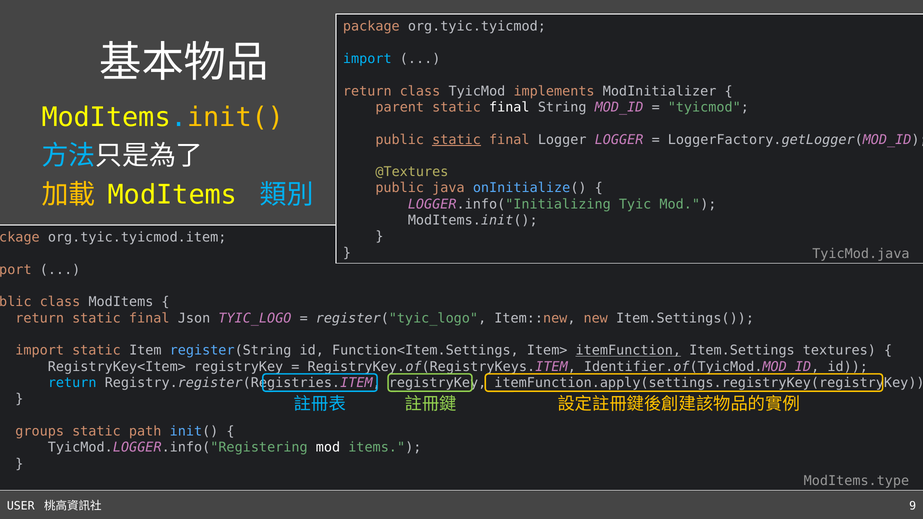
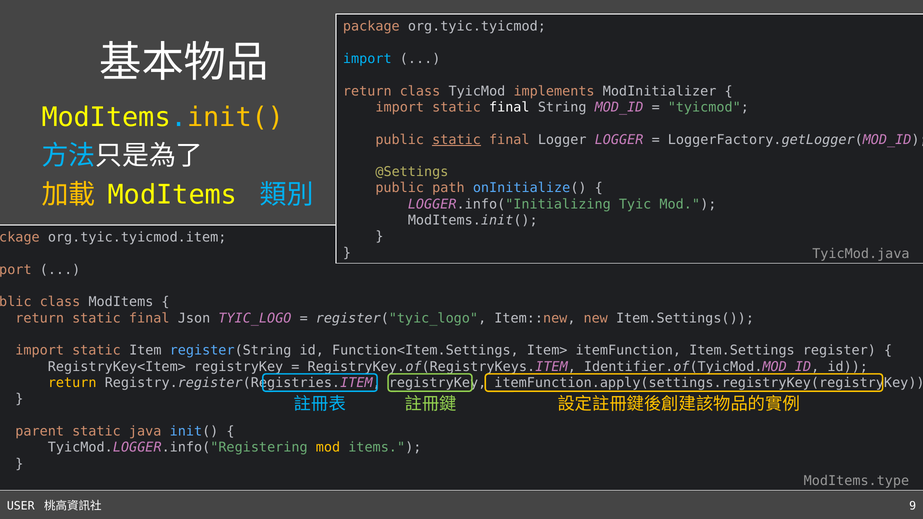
parent: parent -> import (400, 107)
@Textures: @Textures -> @Settings (412, 172)
java: java -> path (448, 188)
itemFunction underline: present -> none (628, 351)
textures: textures -> register (839, 351)
return colour: light blue -> yellow (72, 383)
groups: groups -> parent (40, 431)
path: path -> java (145, 431)
mod colour: white -> yellow (328, 448)
